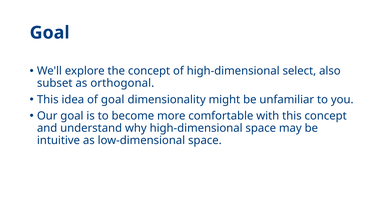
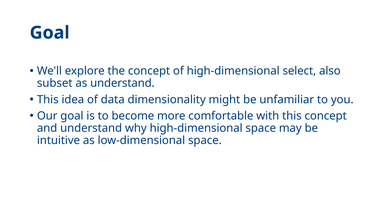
as orthogonal: orthogonal -> understand (122, 83)
of goal: goal -> data (113, 99)
